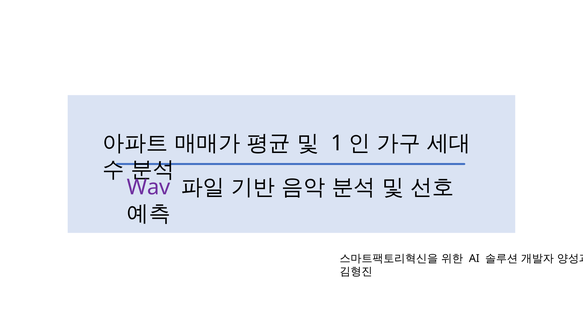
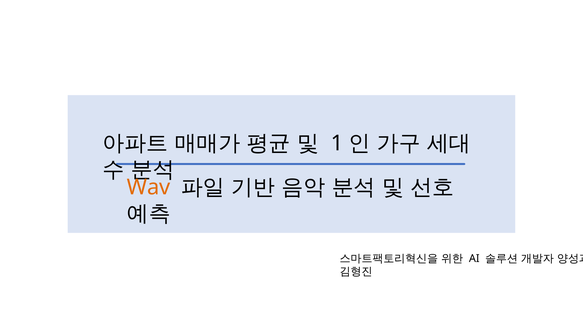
Wav colour: purple -> orange (149, 187)
